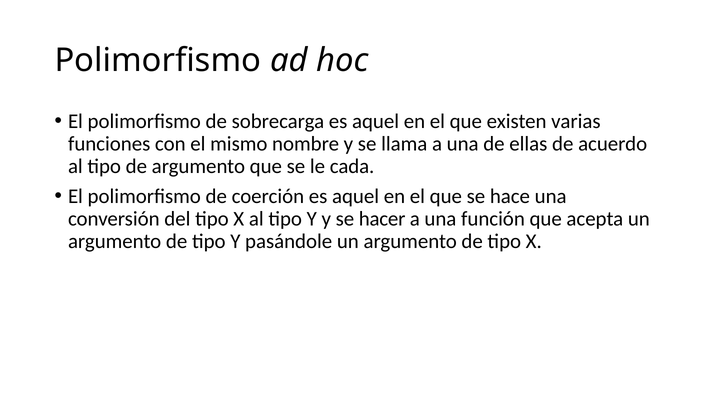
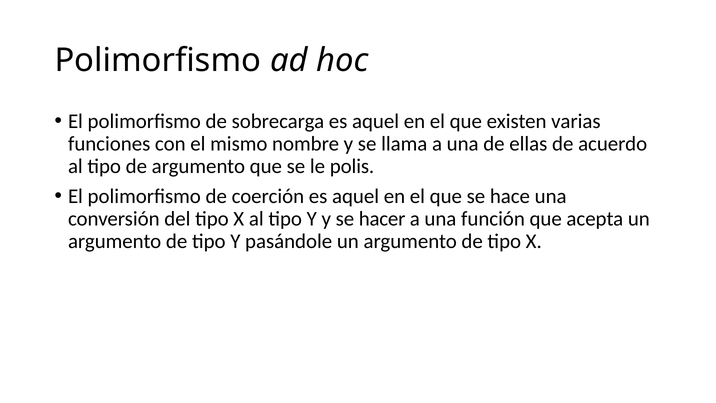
cada: cada -> polis (352, 166)
